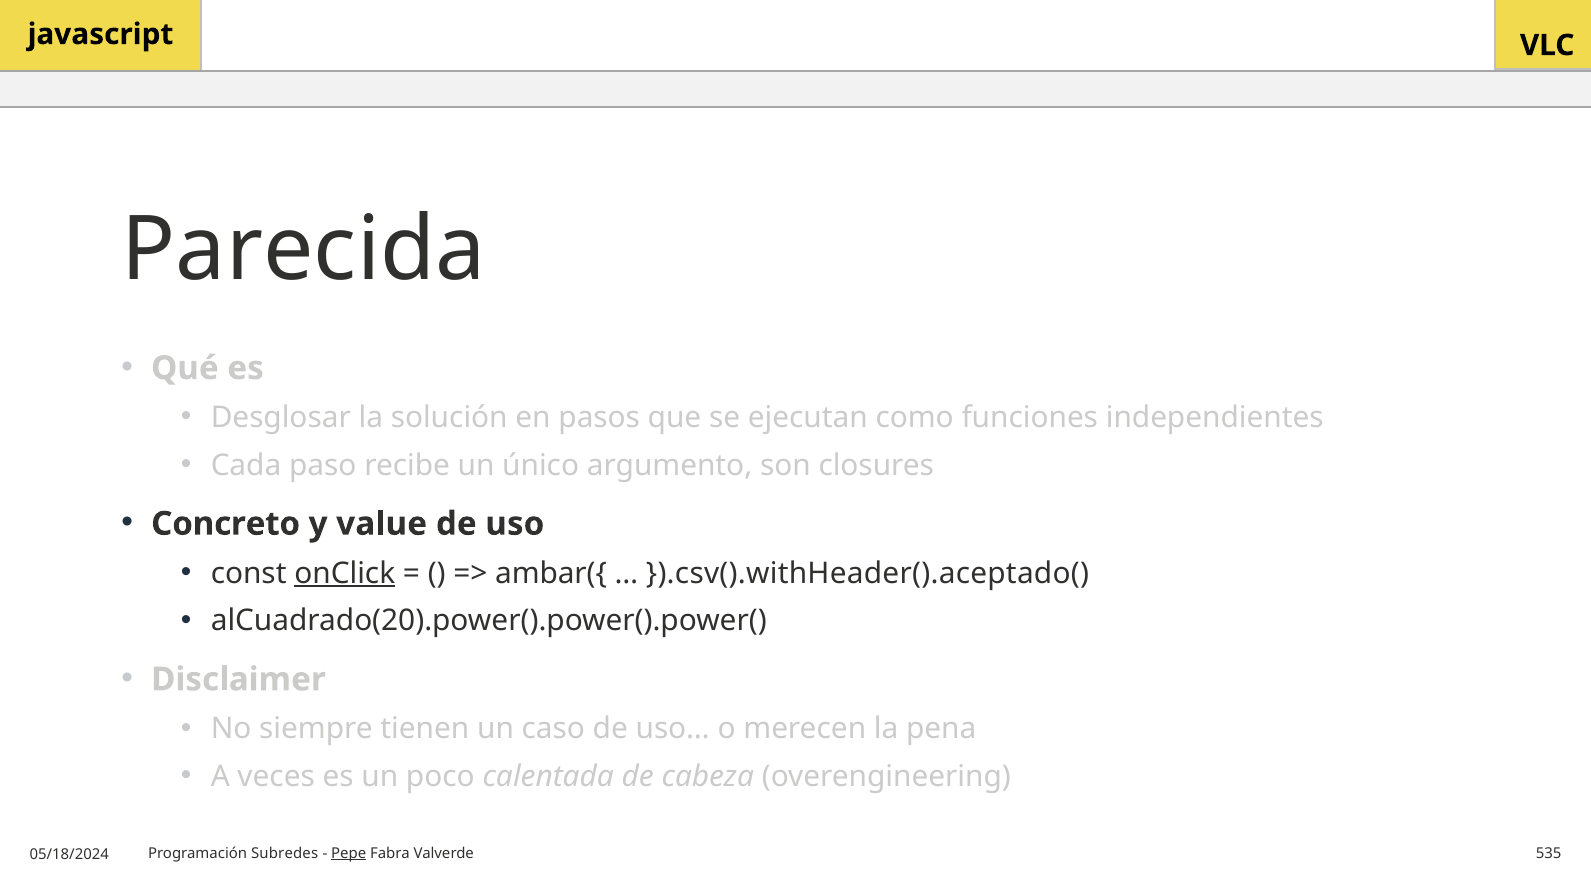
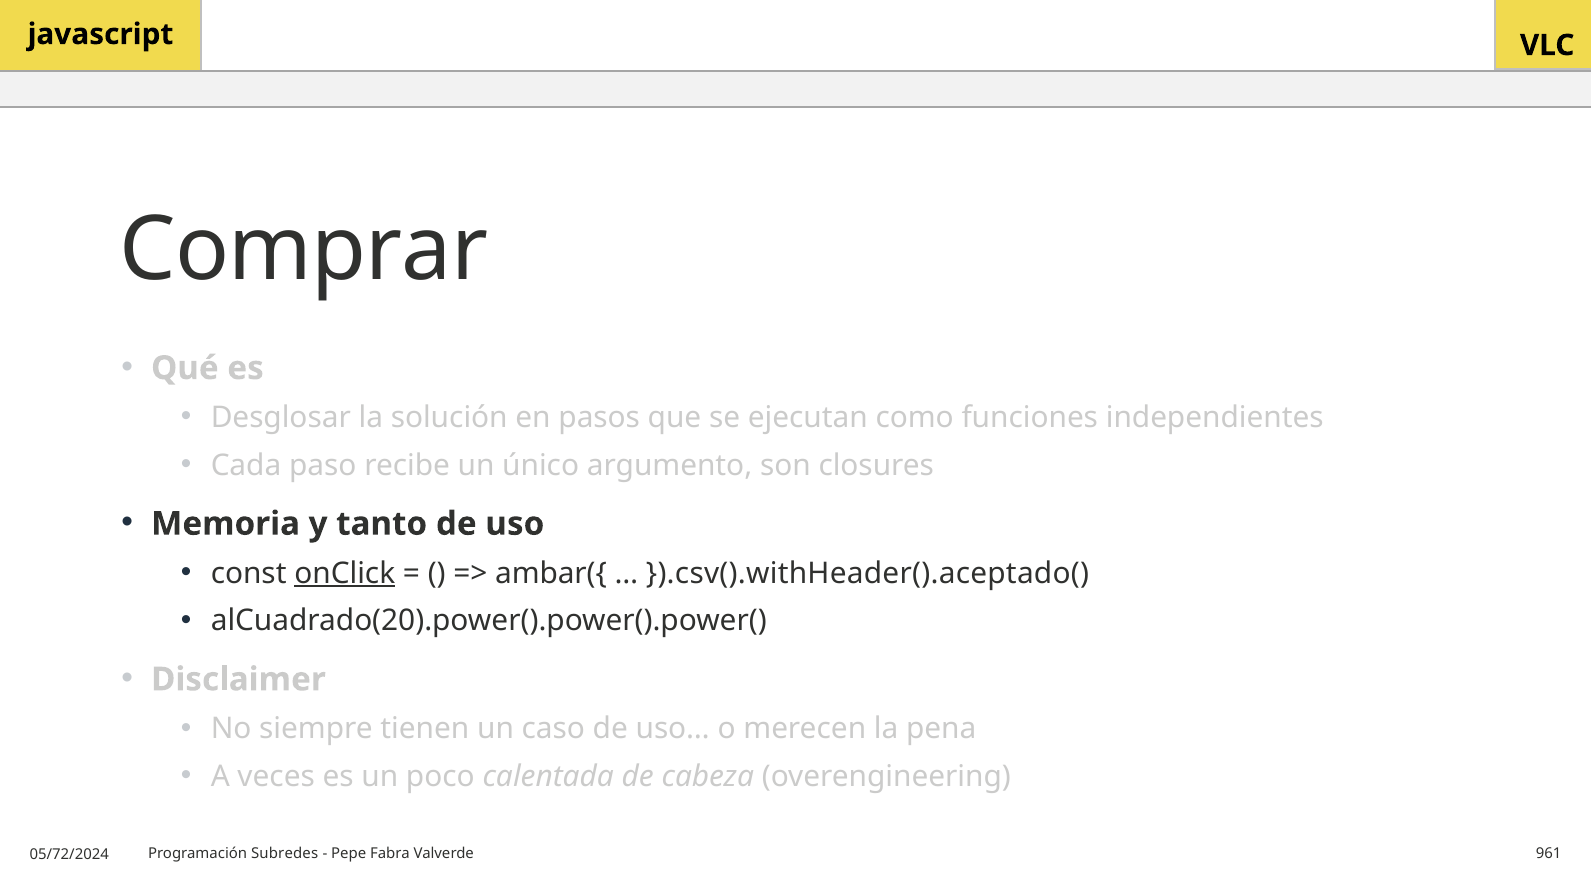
Parecida: Parecida -> Comprar (304, 250)
Concreto: Concreto -> Memoria (226, 524)
value: value -> tanto (382, 524)
Pepe underline: present -> none (349, 853)
535: 535 -> 961 (1549, 853)
05/18/2024: 05/18/2024 -> 05/72/2024 (69, 854)
